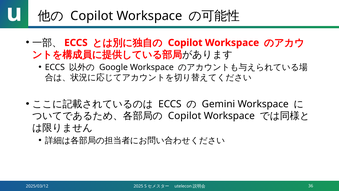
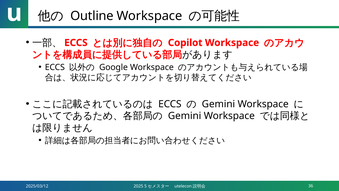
Copilot: Copilot -> Outline (92, 16)
Copilot: Copilot -> Gemini (185, 116)
